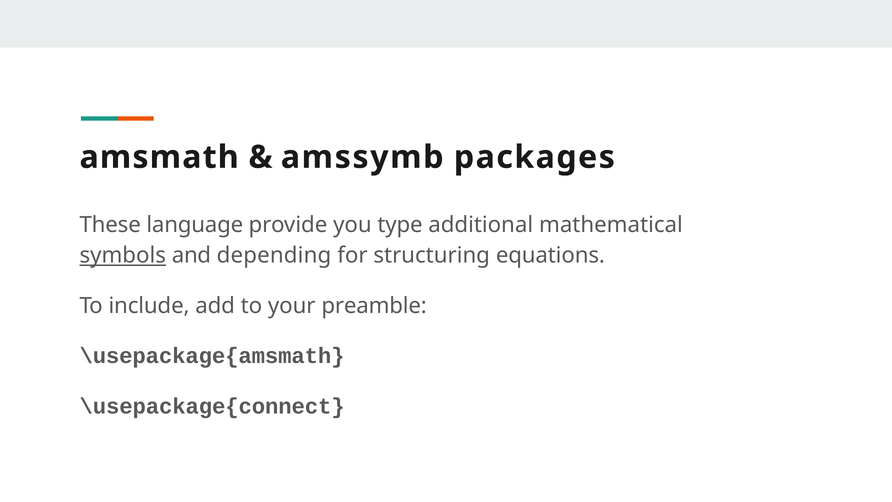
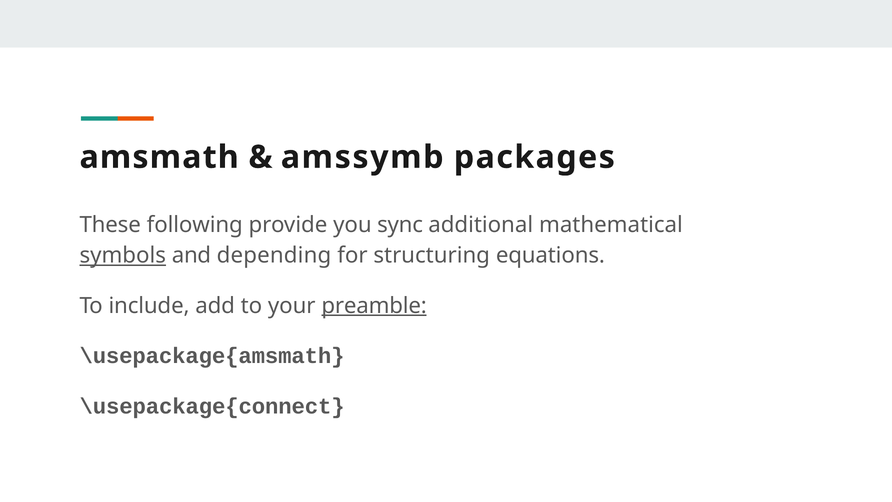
language: language -> following (195, 225)
type: type -> sync (400, 225)
preamble underline: none -> present (374, 306)
